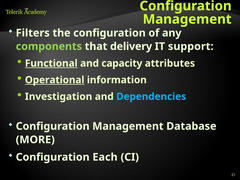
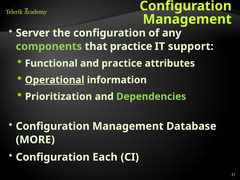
Filters: Filters -> Server (33, 33)
that delivery: delivery -> practice (131, 46)
Functional underline: present -> none (51, 63)
and capacity: capacity -> practice (122, 63)
Investigation: Investigation -> Prioritization (59, 97)
Dependencies colour: light blue -> light green (151, 97)
